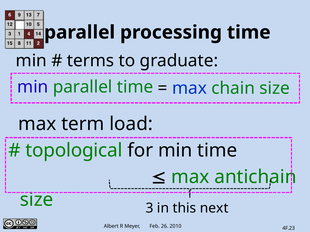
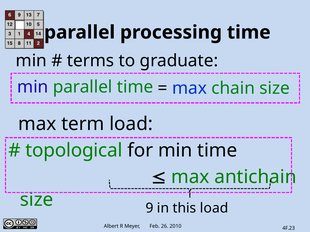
3: 3 -> 9 (149, 208)
this next: next -> load (214, 208)
